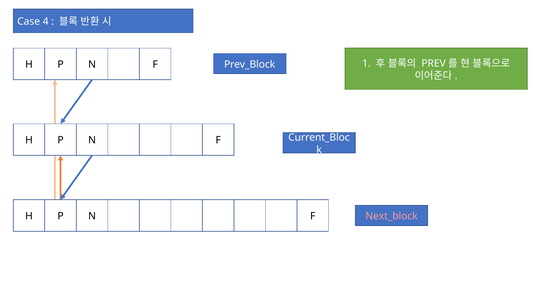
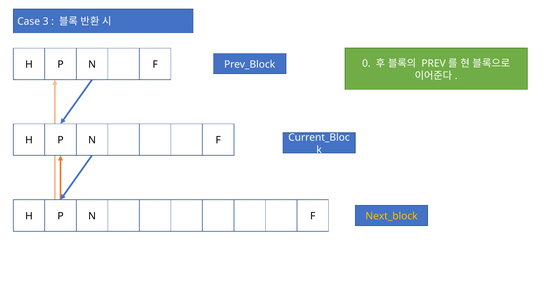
4: 4 -> 3 (46, 22)
1: 1 -> 0 (366, 63)
Next_block colour: pink -> yellow (392, 216)
